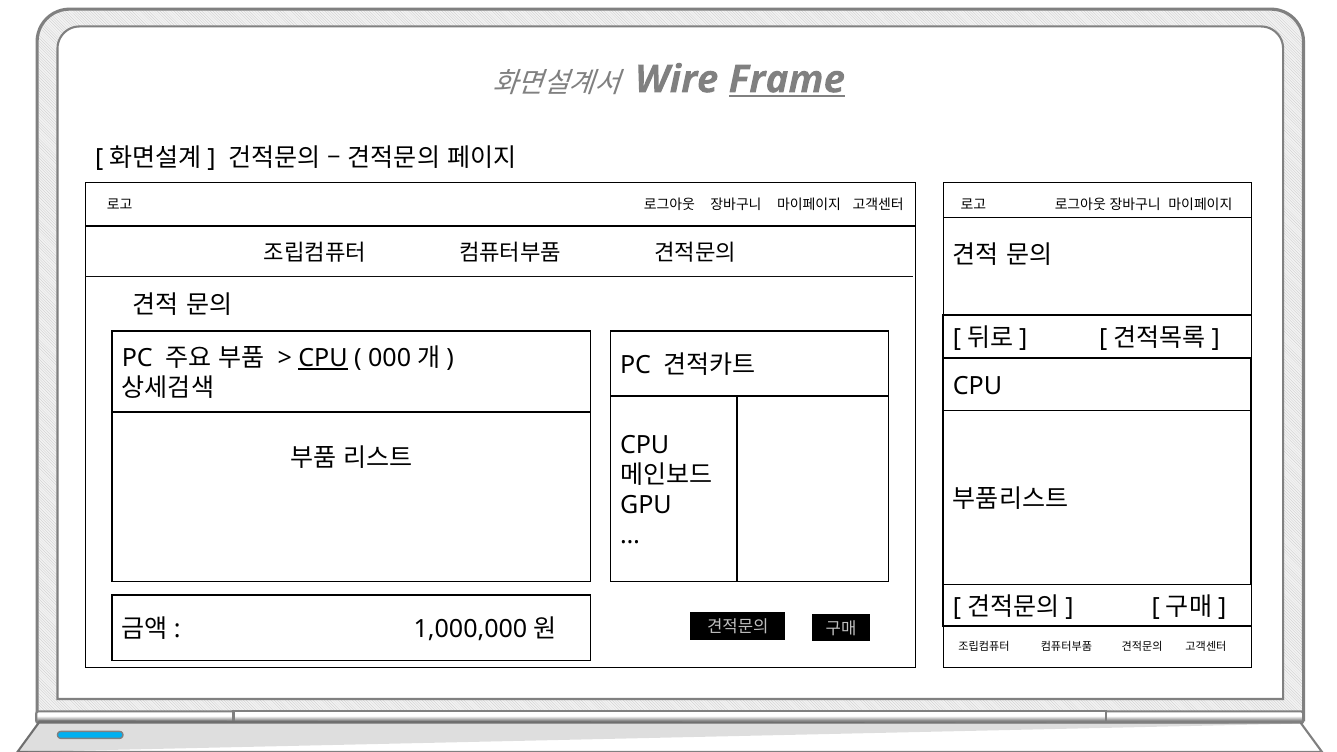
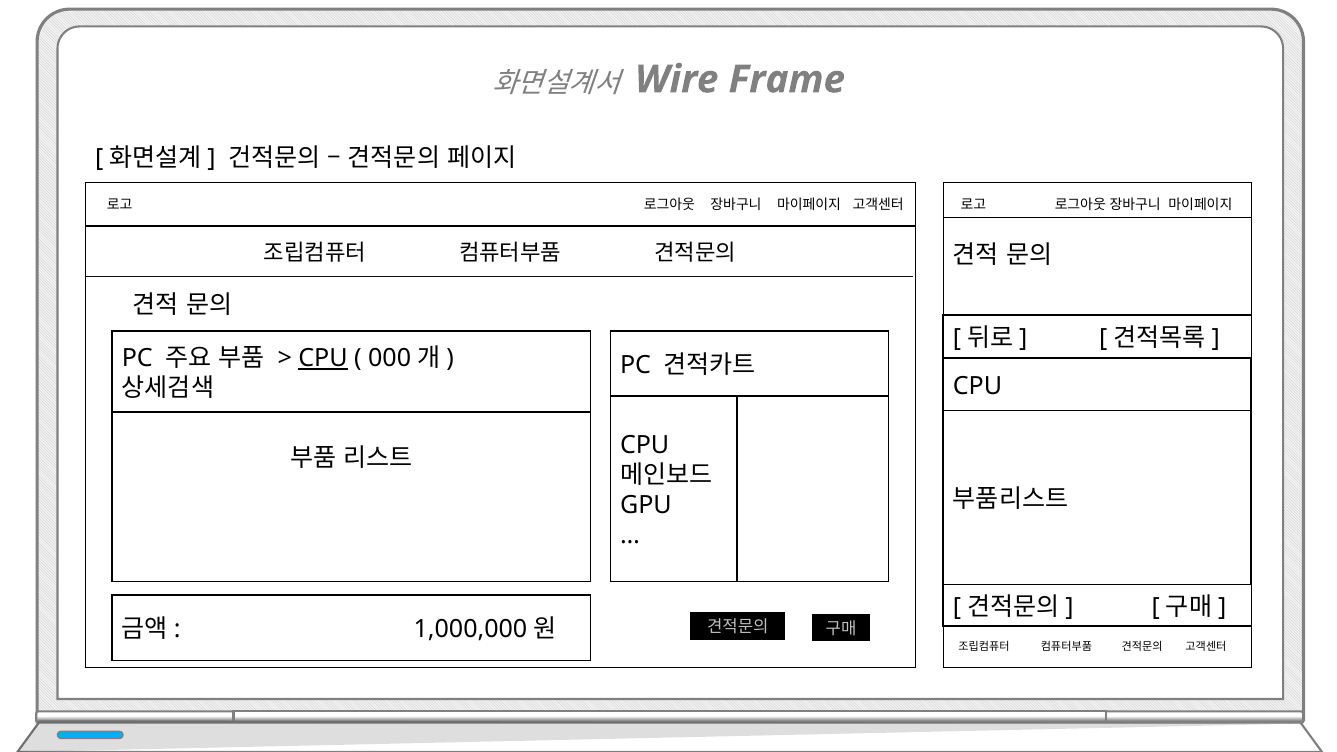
Frame underline: present -> none (787, 80)
